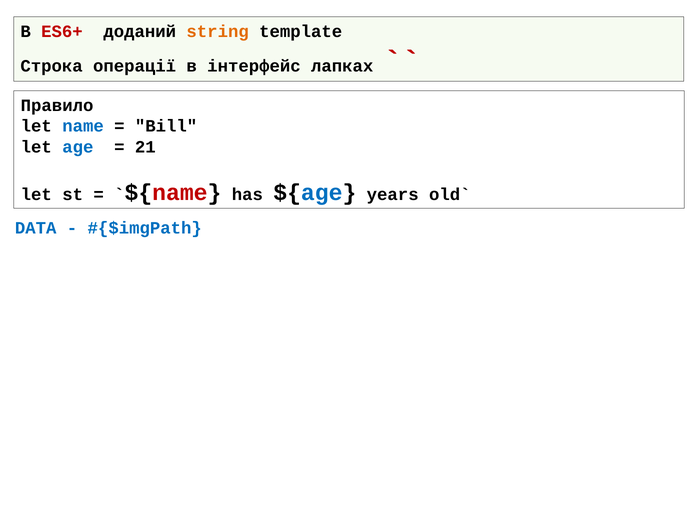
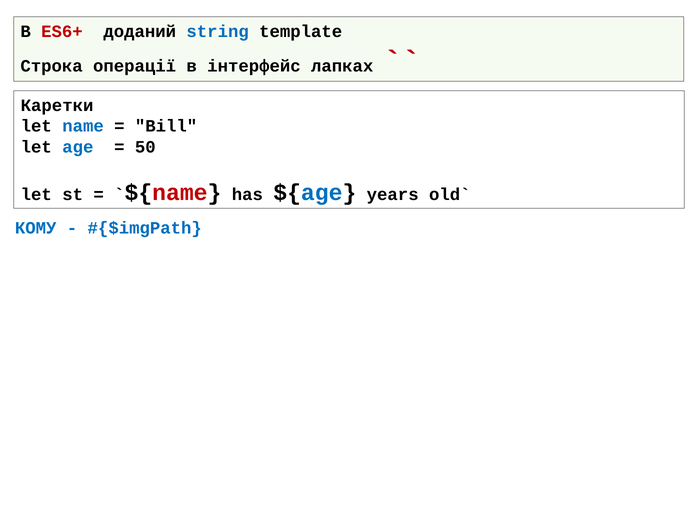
string colour: orange -> blue (218, 32)
Правило: Правило -> Каретки (57, 106)
21: 21 -> 50 (145, 147)
DATA: DATA -> КОМУ (36, 228)
